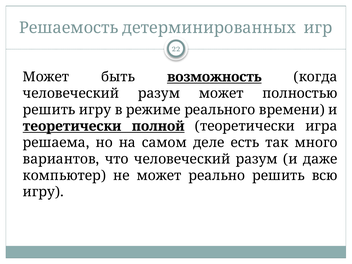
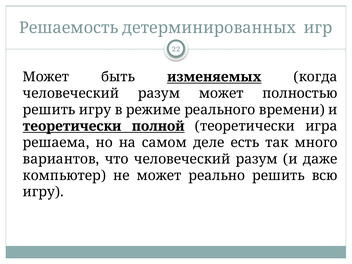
возможность: возможность -> изменяемых (214, 77)
